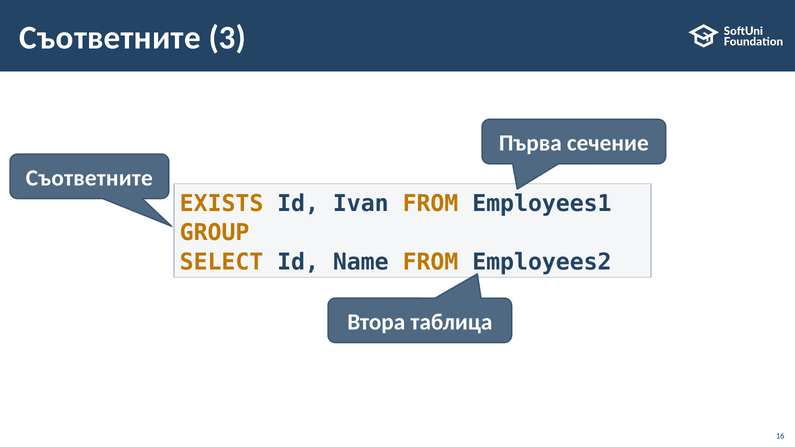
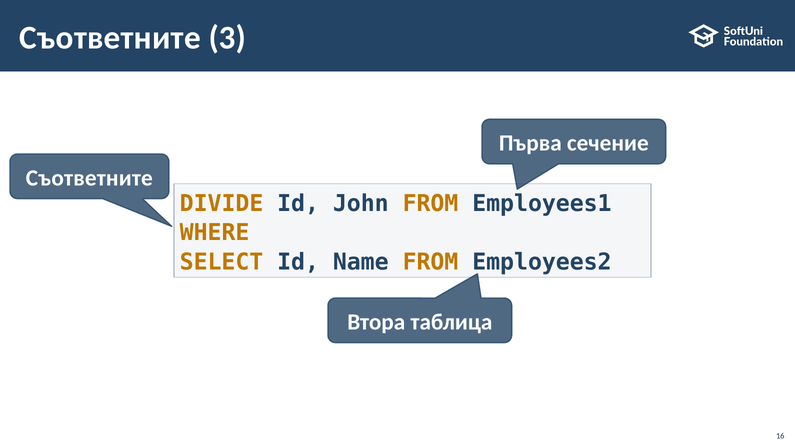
EXISTS: EXISTS -> DIVIDE (222, 204)
Ivan: Ivan -> John (361, 204)
GROUP: GROUP -> WHERE (215, 233)
